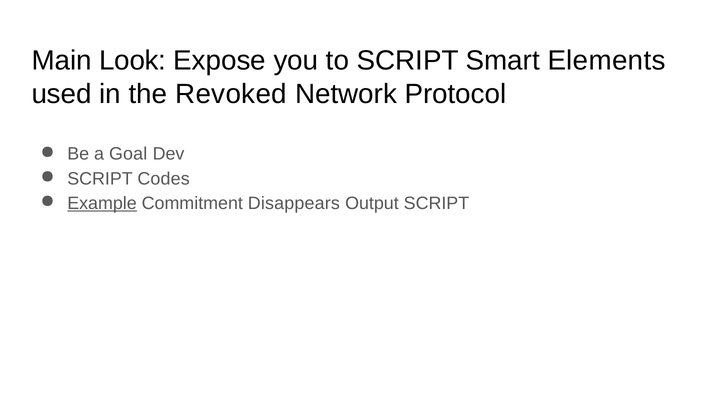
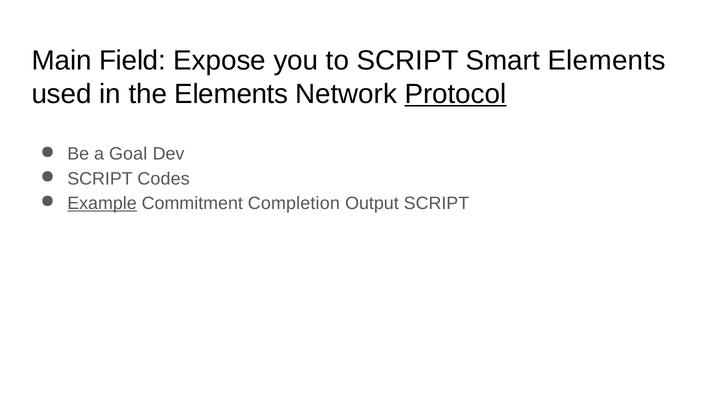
Look: Look -> Field (133, 61)
the Revoked: Revoked -> Elements (231, 94)
Protocol underline: none -> present (455, 94)
Disappears: Disappears -> Completion (294, 203)
